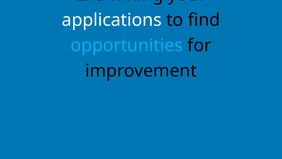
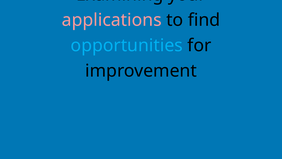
applications colour: white -> pink (112, 20)
